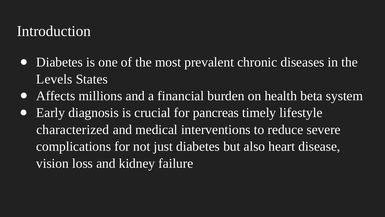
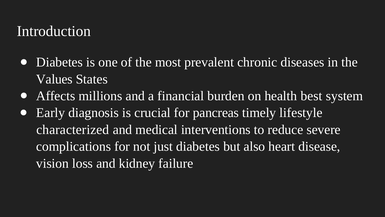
Levels: Levels -> Values (54, 79)
beta: beta -> best (311, 96)
